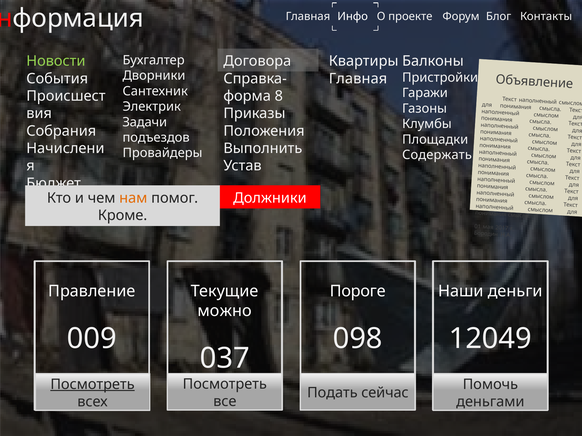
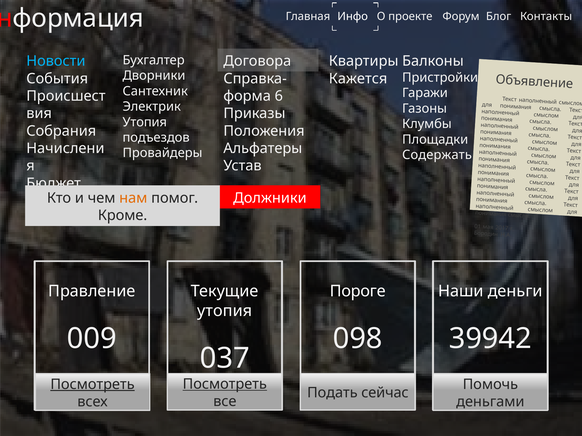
Новости colour: light green -> light blue (56, 61)
Главная: Главная -> Кажется (358, 79)
8: 8 -> 6 (279, 96)
Задачи: Задачи -> Утопия (145, 122)
Выполнить: Выполнить -> Альфатеры (263, 149)
можно: можно -> утопия (225, 311)
12049: 12049 -> 39942 (490, 339)
Посмотреть underline: none -> present (225, 385)
